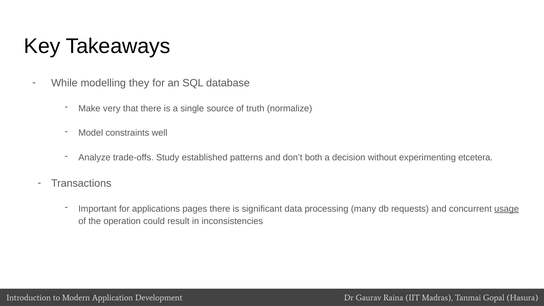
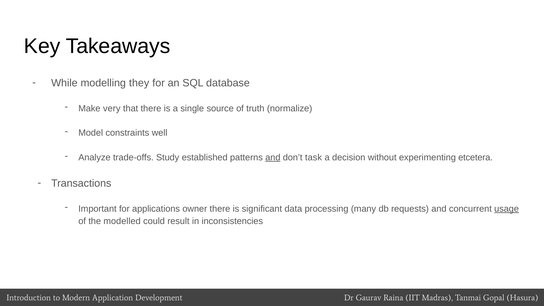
and underline: none -> present (273, 158)
both: both -> task (314, 158)
pages: pages -> owner (195, 209)
operation: operation -> modelled (122, 221)
